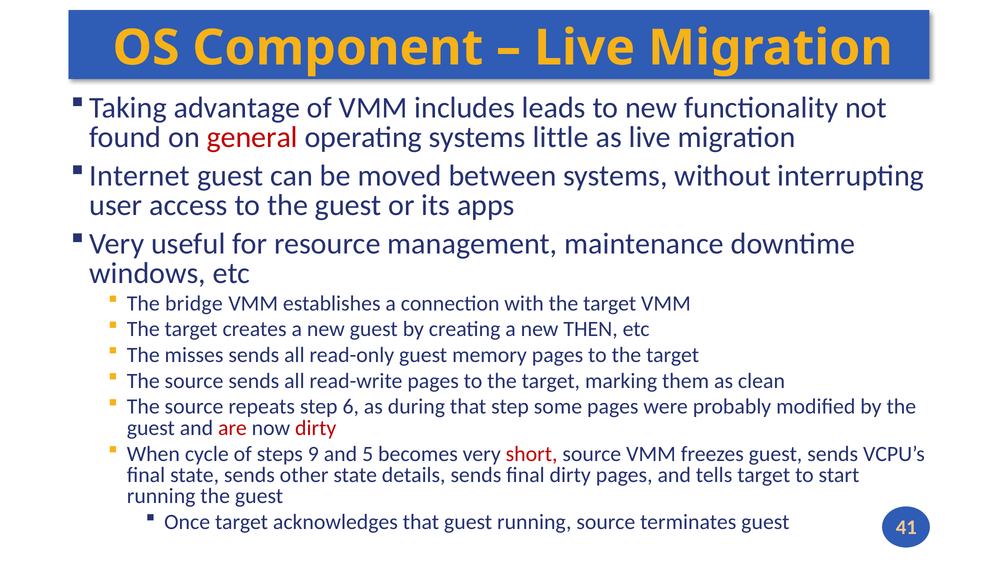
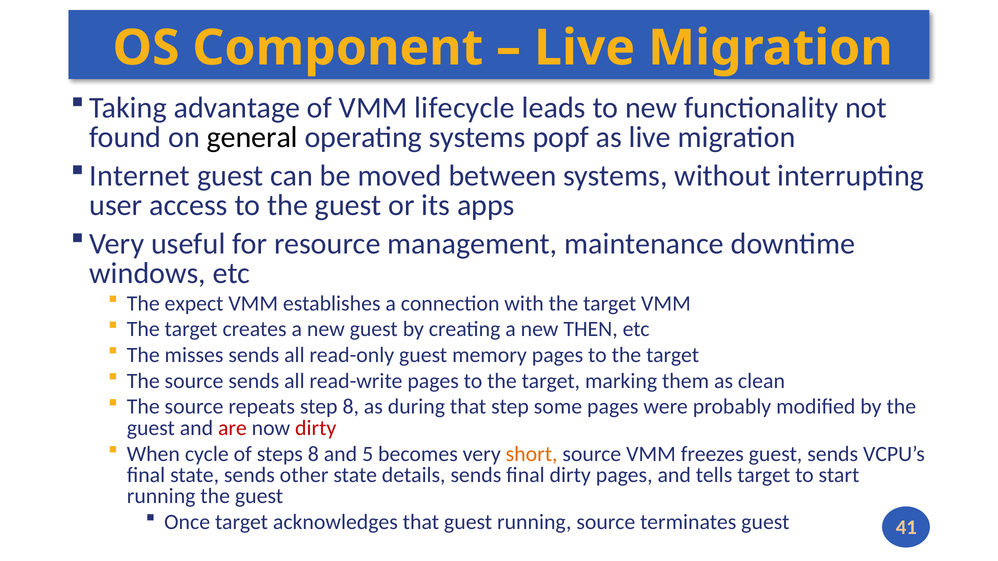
includes: includes -> lifecycle (465, 108)
general colour: red -> black (252, 137)
little: little -> popf (561, 137)
bridge: bridge -> expect (194, 304)
step 6: 6 -> 8 (351, 407)
steps 9: 9 -> 8 (313, 454)
short colour: red -> orange (532, 454)
